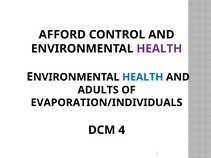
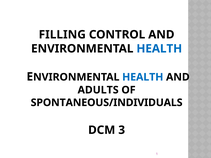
AFFORD: AFFORD -> FILLING (62, 35)
HEALTH colour: purple -> blue (159, 49)
EVAPORATION/INDIVIDUALS: EVAPORATION/INDIVIDUALS -> SPONTANEOUS/INDIVIDUALS (107, 103)
4: 4 -> 3 (122, 130)
